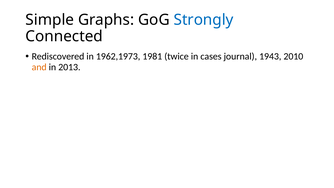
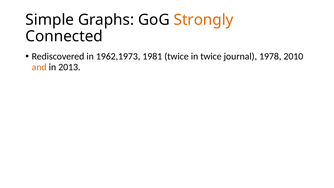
Strongly colour: blue -> orange (204, 20)
in cases: cases -> twice (211, 56)
1943: 1943 -> 1978 (270, 56)
